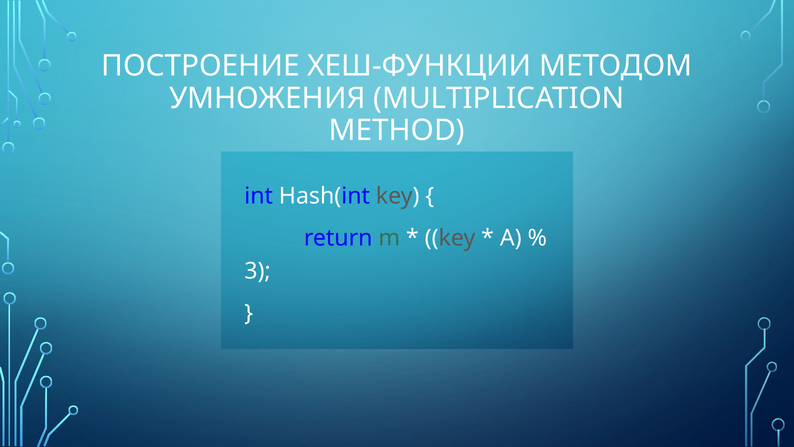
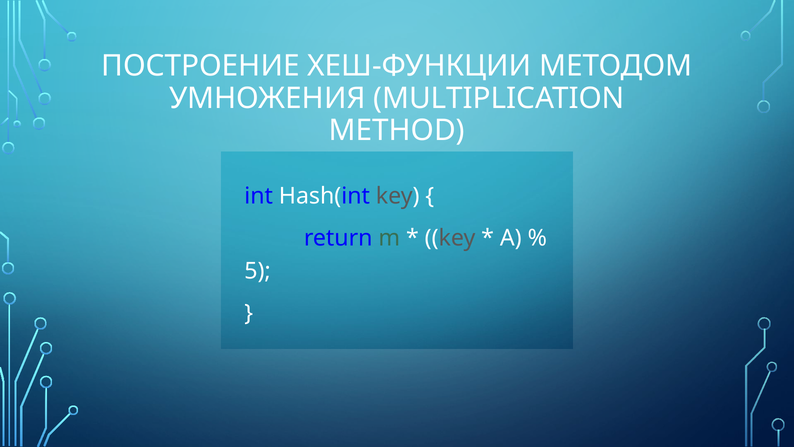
3: 3 -> 5 (258, 271)
